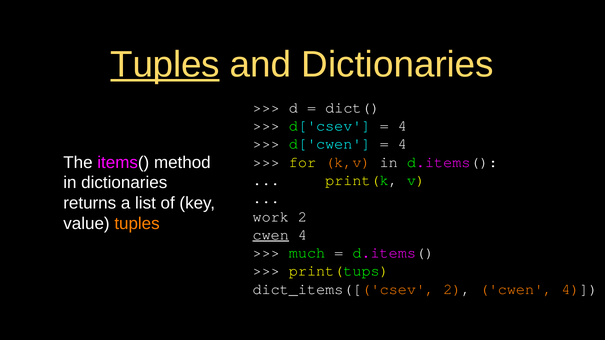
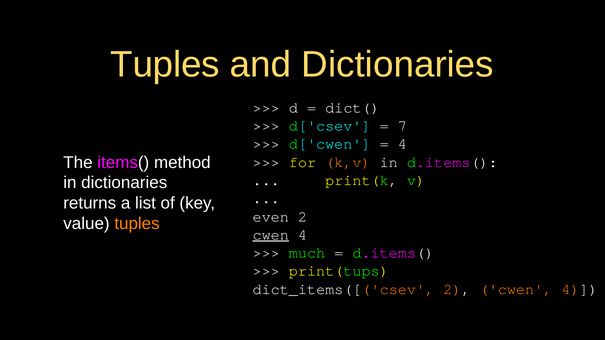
Tuples underline: present -> none (165, 65)
4: 4 -> 7 (402, 126)
work: work -> even (271, 217)
